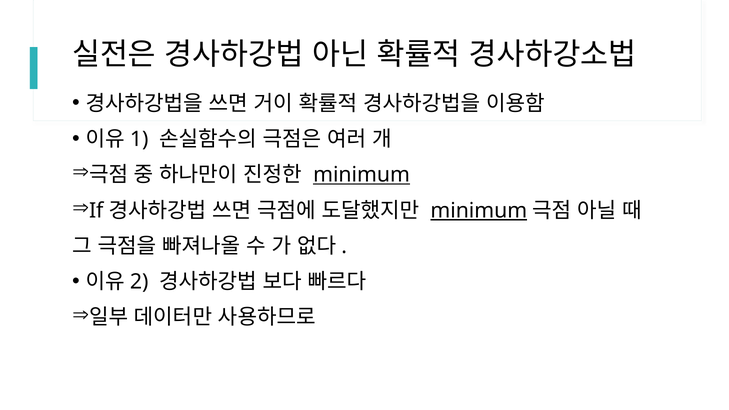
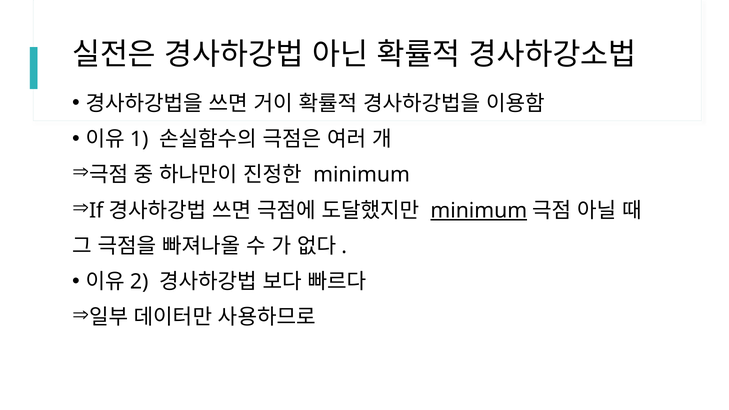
minimum underline: present -> none (362, 175)
